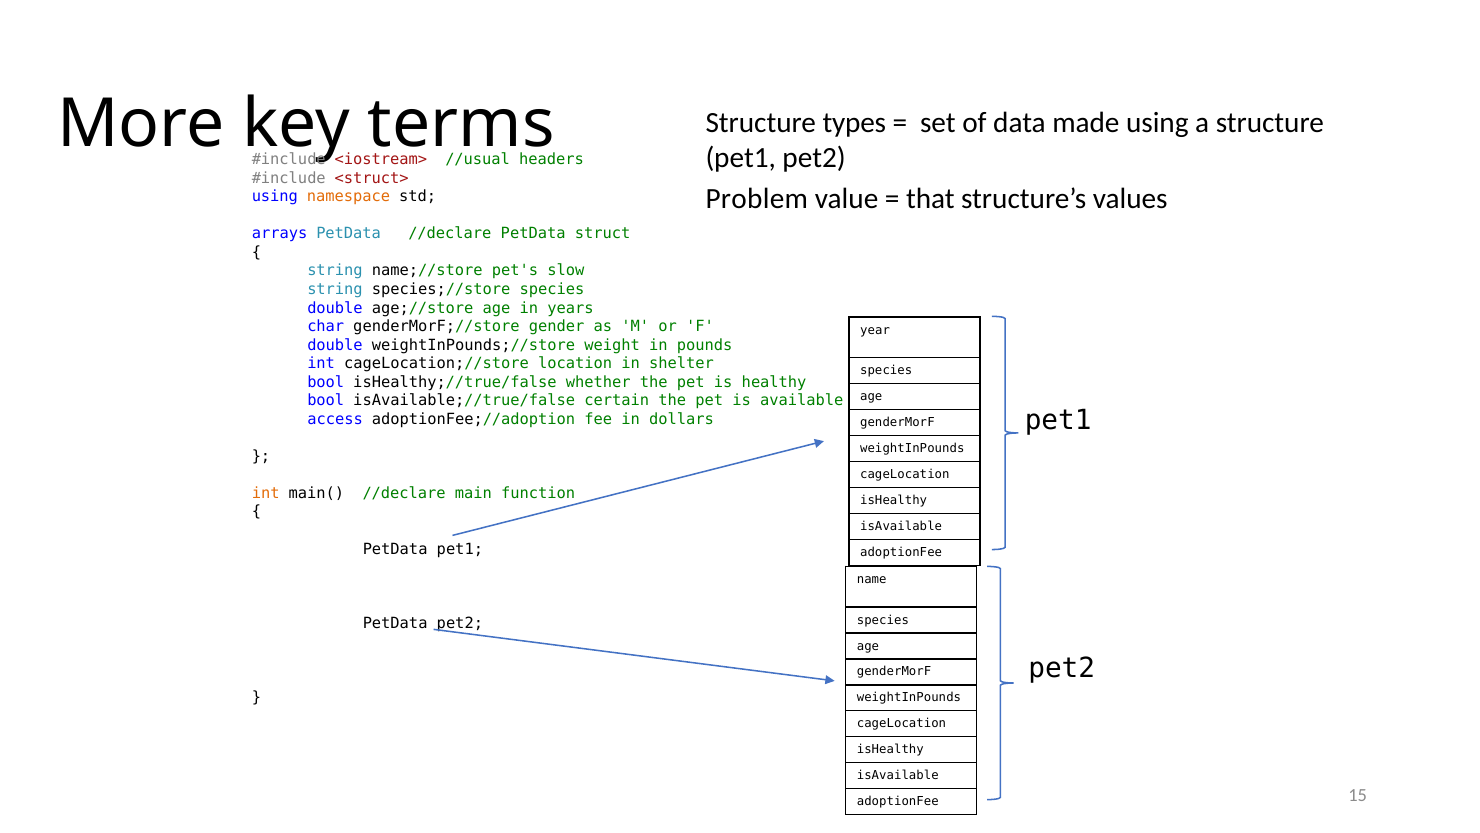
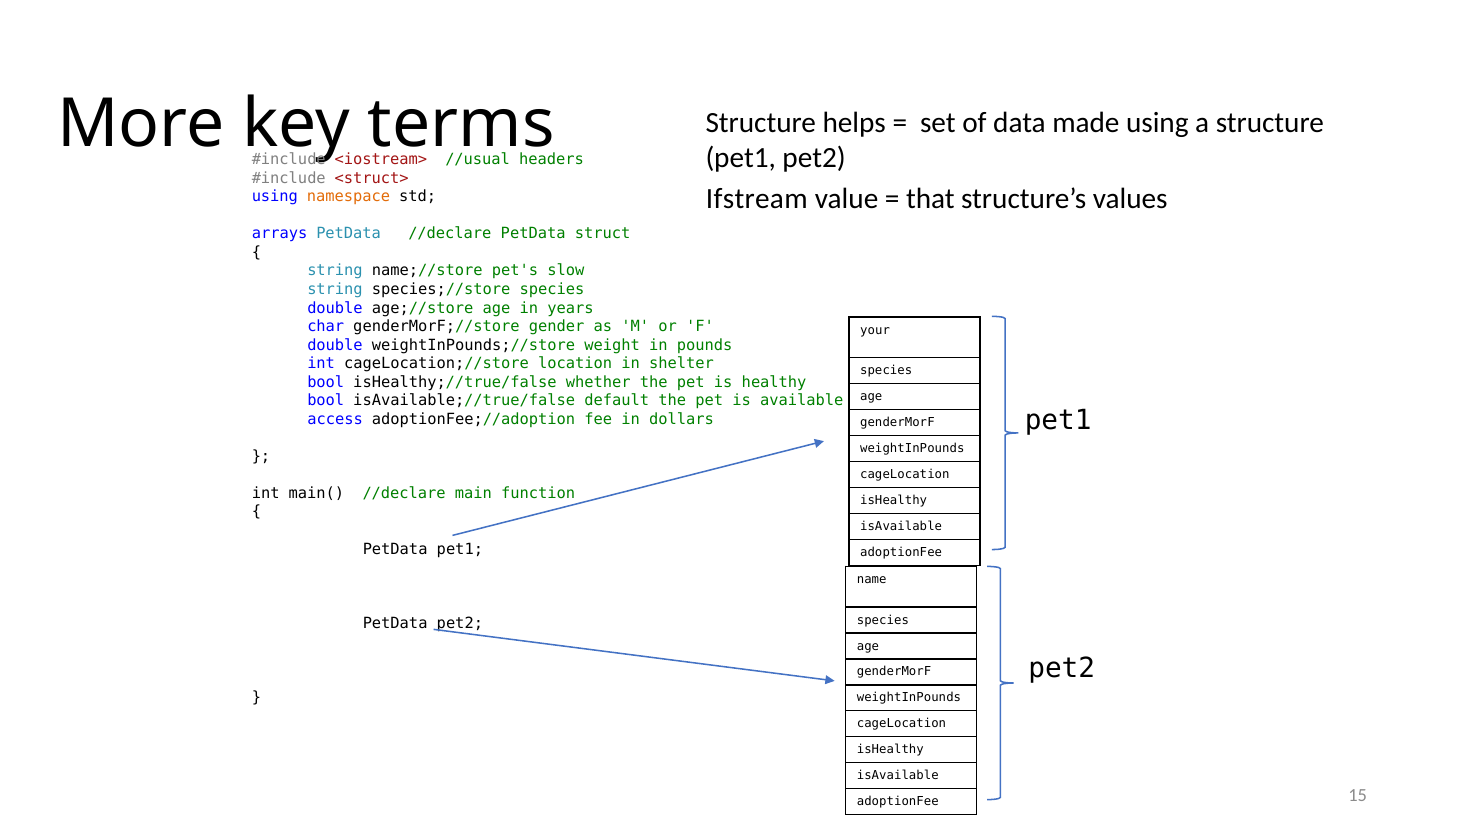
types: types -> helps (854, 122)
Problem: Problem -> Ifstream (757, 199)
year: year -> your (875, 330)
certain: certain -> default (617, 400)
int colour: orange -> black (266, 493)
